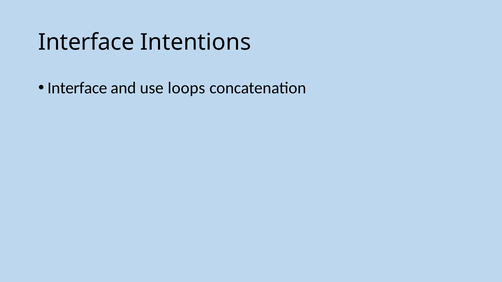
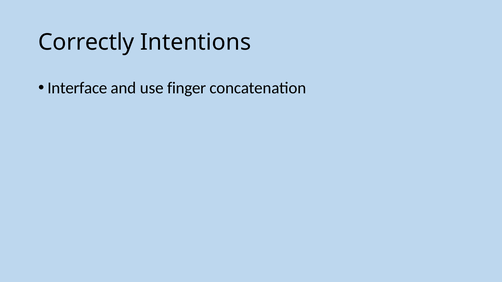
Interface: Interface -> Correctly (86, 42)
loops: loops -> finger (187, 88)
